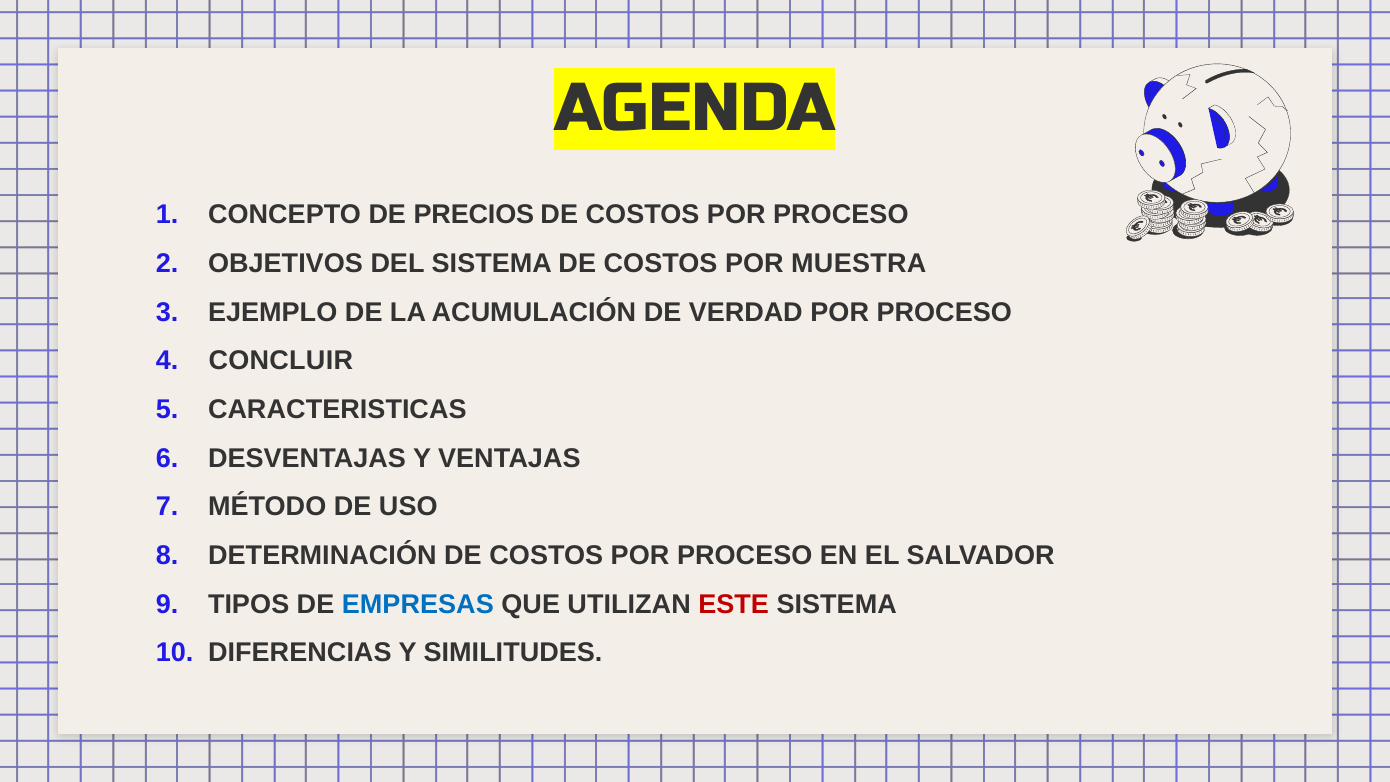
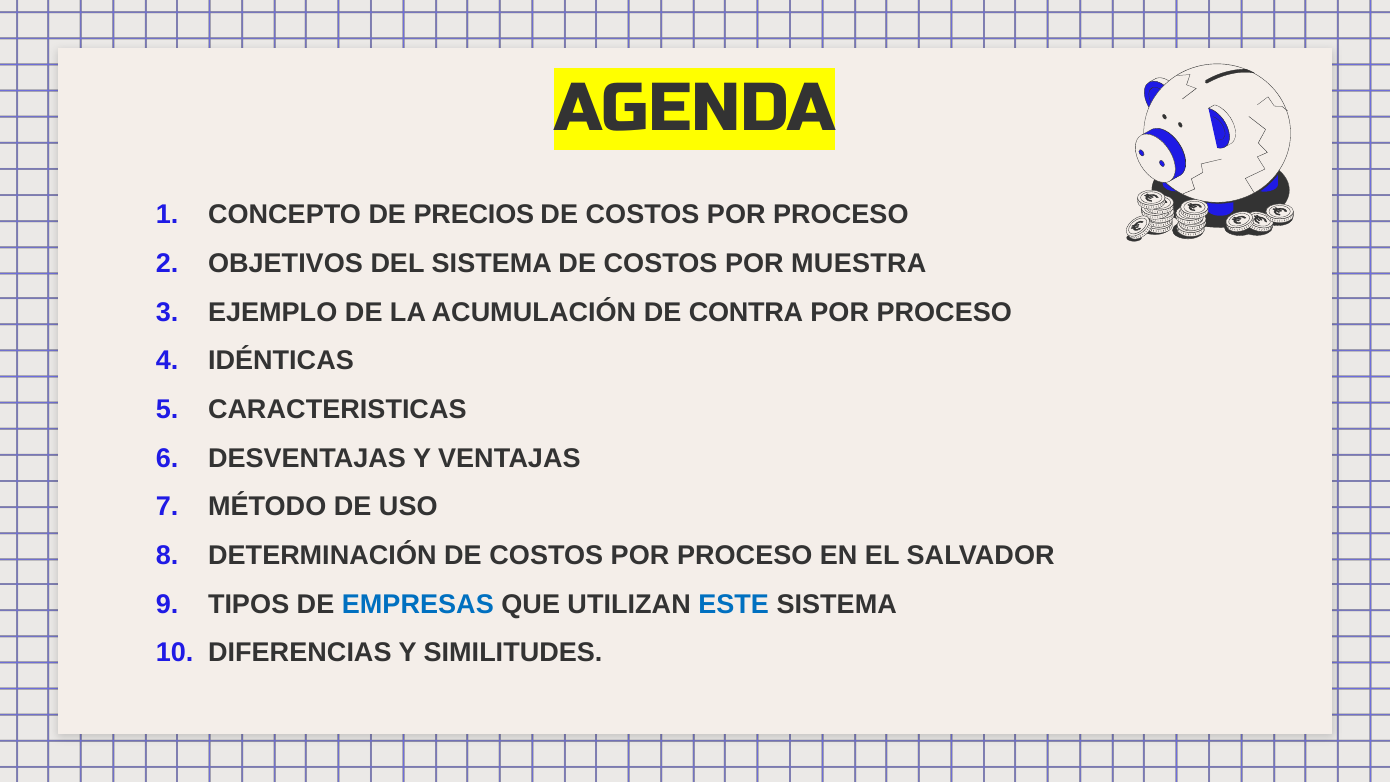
VERDAD: VERDAD -> CONTRA (746, 312)
CONCLUIR: CONCLUIR -> IDÉNTICAS (281, 361)
ESTE colour: red -> blue (734, 604)
